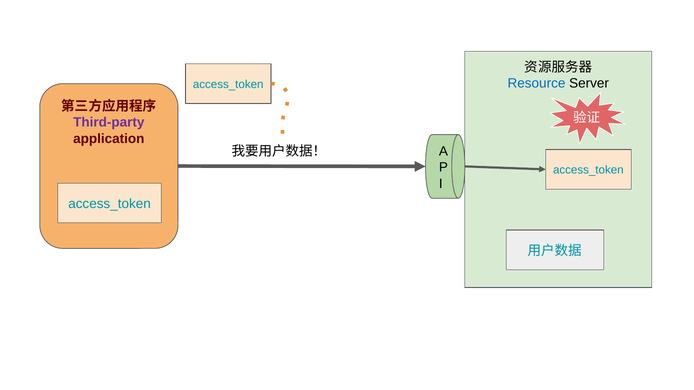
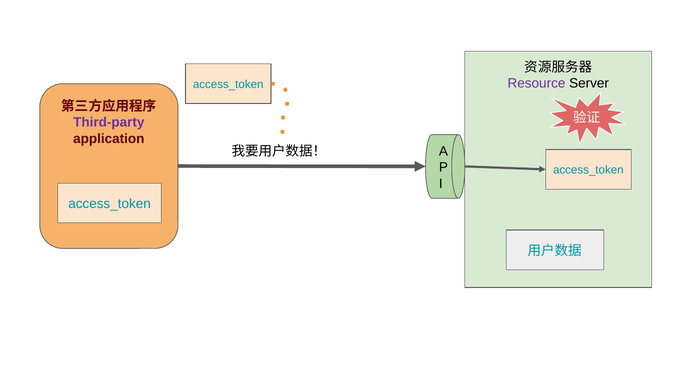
Resource colour: blue -> purple (536, 83)
